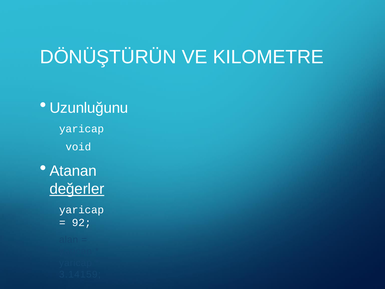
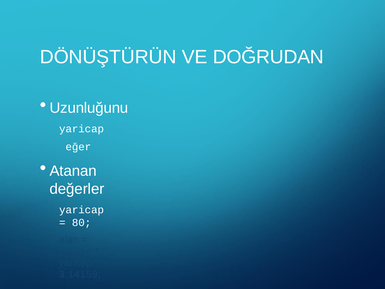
KILOMETRE: KILOMETRE -> DOĞRUDAN (268, 57)
void: void -> eğer (78, 147)
değerler underline: present -> none (77, 189)
92: 92 -> 80 (82, 222)
